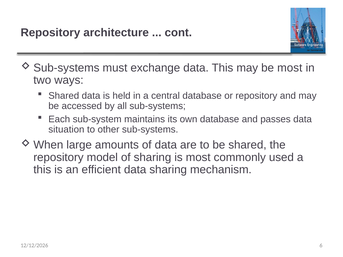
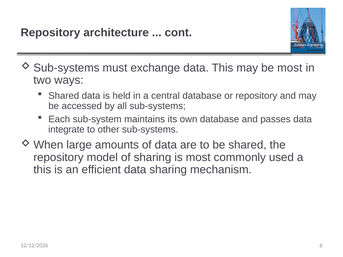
situation: situation -> integrate (66, 130)
